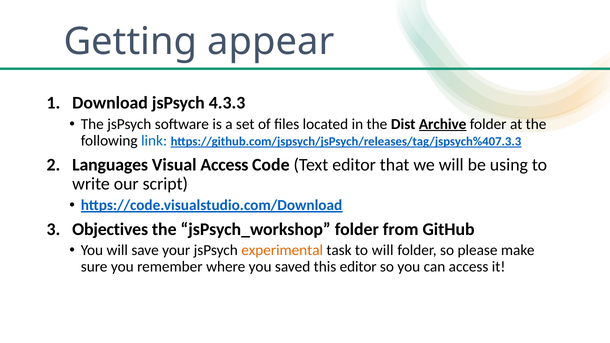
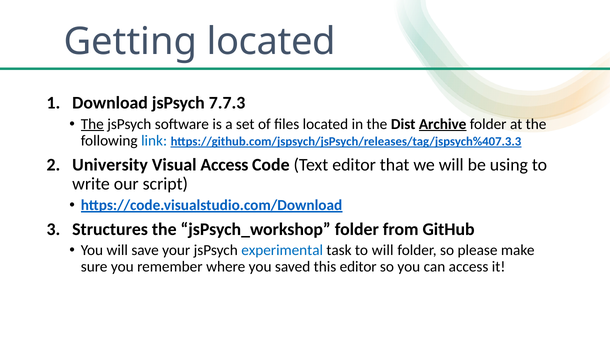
Getting appear: appear -> located (271, 42)
4.3.3: 4.3.3 -> 7.7.3 (227, 103)
The underline: none -> present (92, 124)
Languages: Languages -> University (110, 165)
Objectives: Objectives -> Structures (110, 230)
experimental colour: orange -> blue (282, 251)
